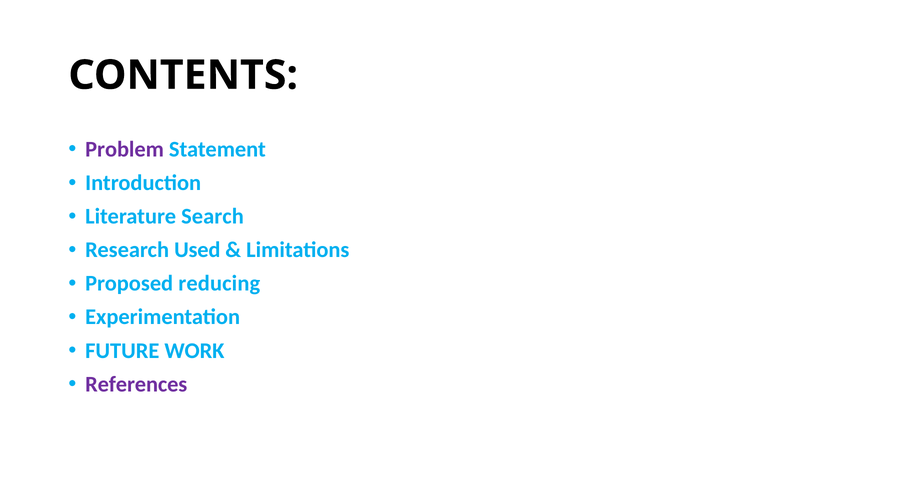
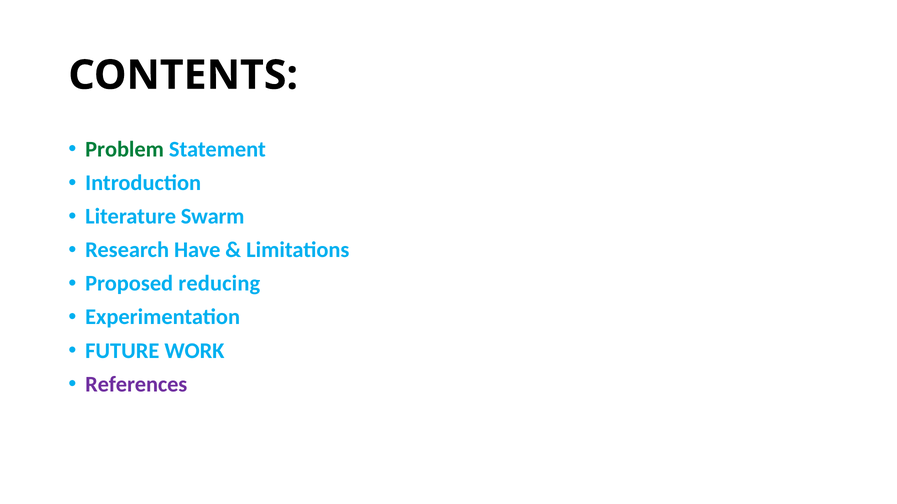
Problem colour: purple -> green (125, 150)
Search: Search -> Swarm (213, 217)
Used: Used -> Have (197, 250)
